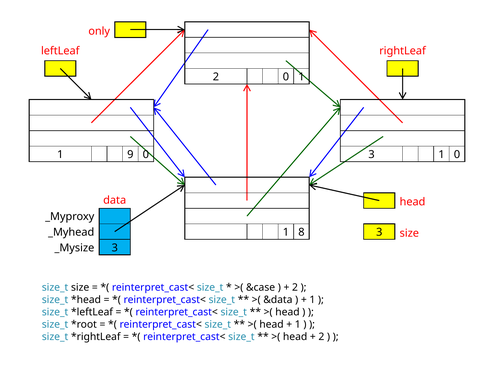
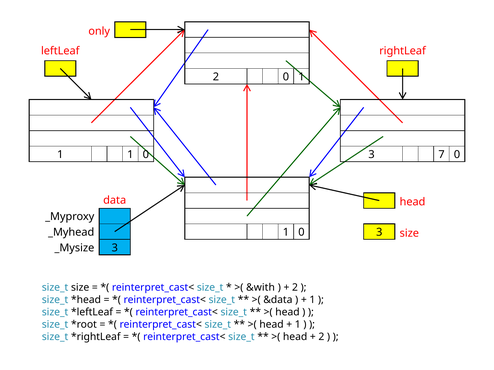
9: 9 -> 1 (130, 155)
3 1: 1 -> 7 (441, 155)
8: 8 -> 0 (301, 233)
&case: &case -> &with (261, 288)
